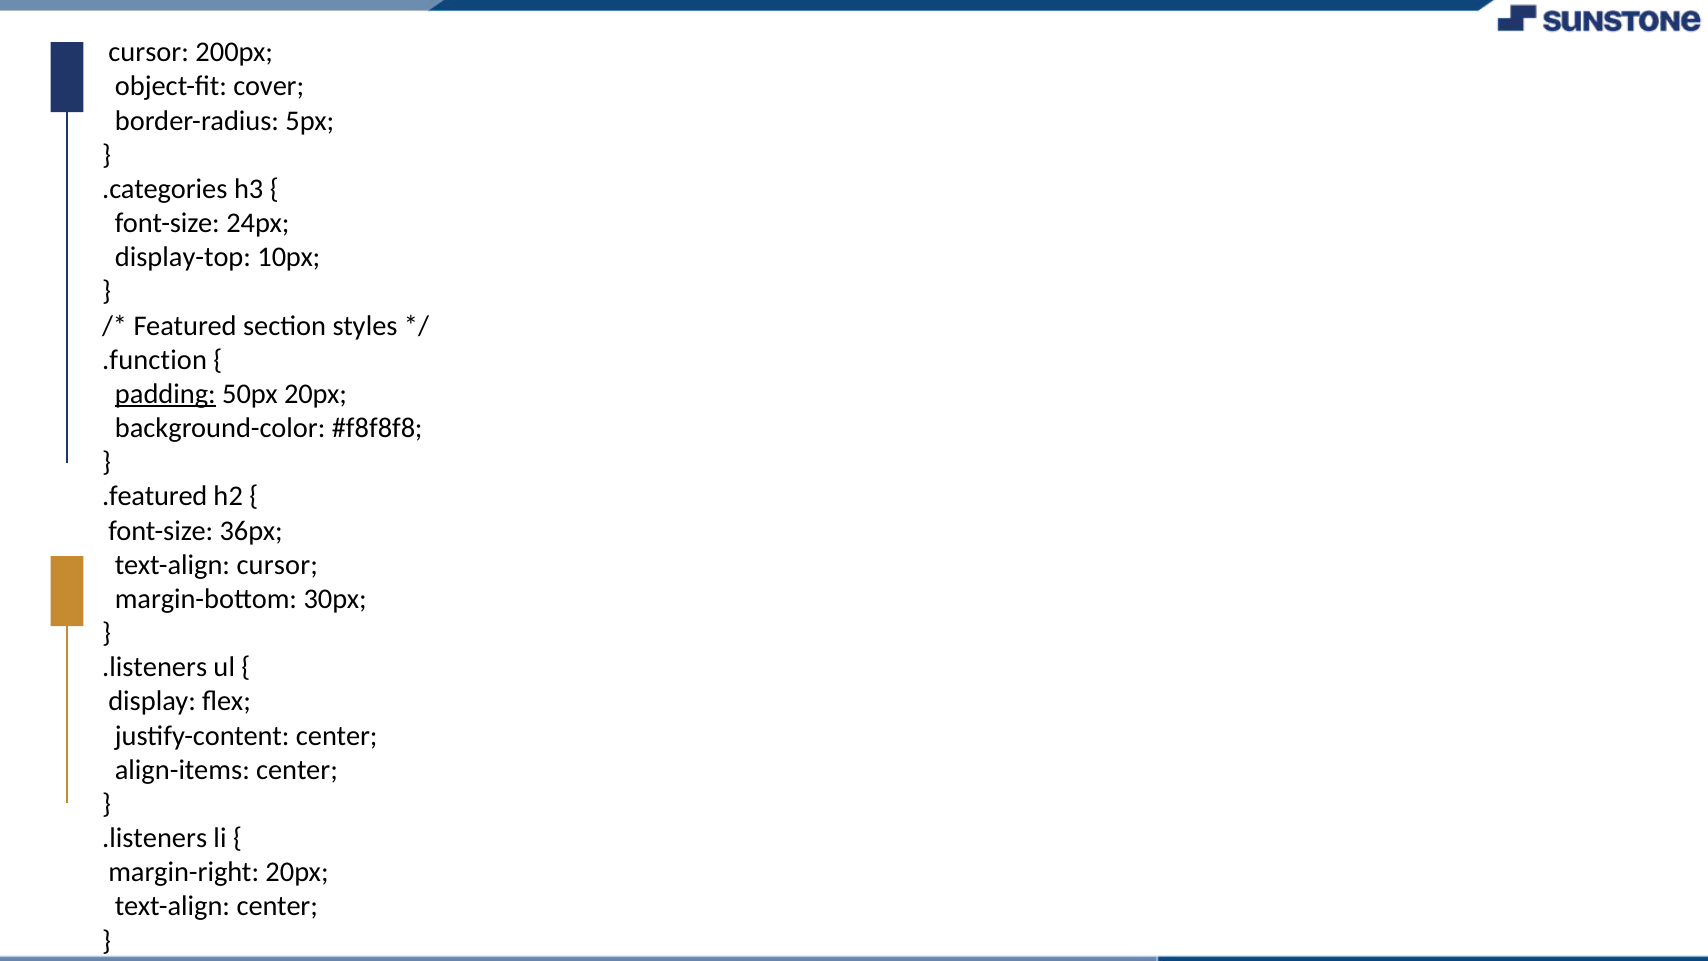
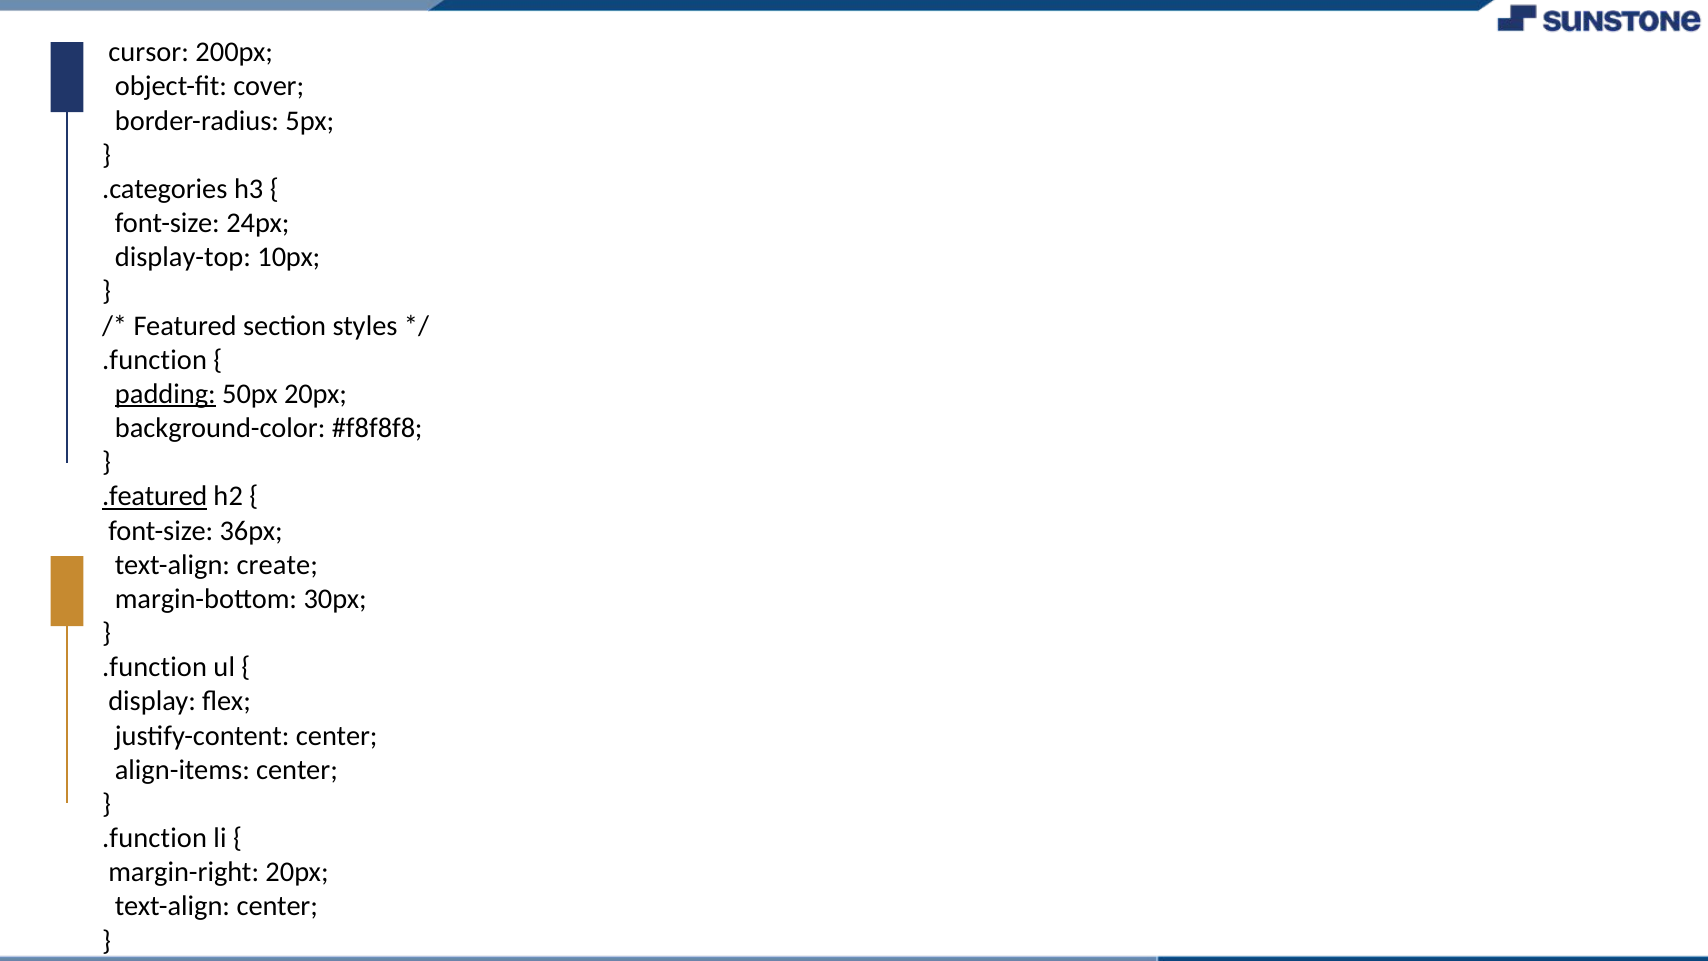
.featured underline: none -> present (155, 496)
text-align cursor: cursor -> create (277, 565)
.listeners: .listeners -> .function (155, 667)
.listeners: .listeners -> .function (155, 838)
